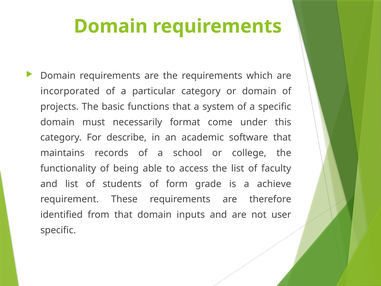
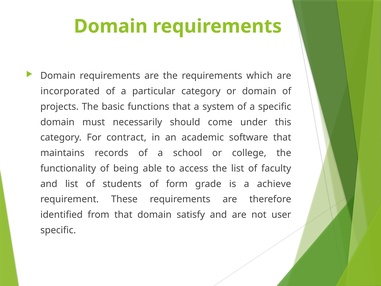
format: format -> should (185, 122)
describe: describe -> contract (127, 137)
inputs: inputs -> satisfy (191, 215)
